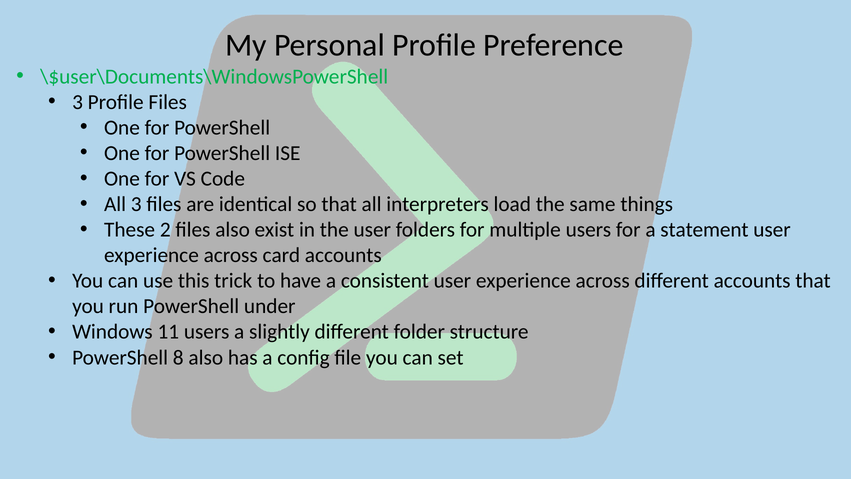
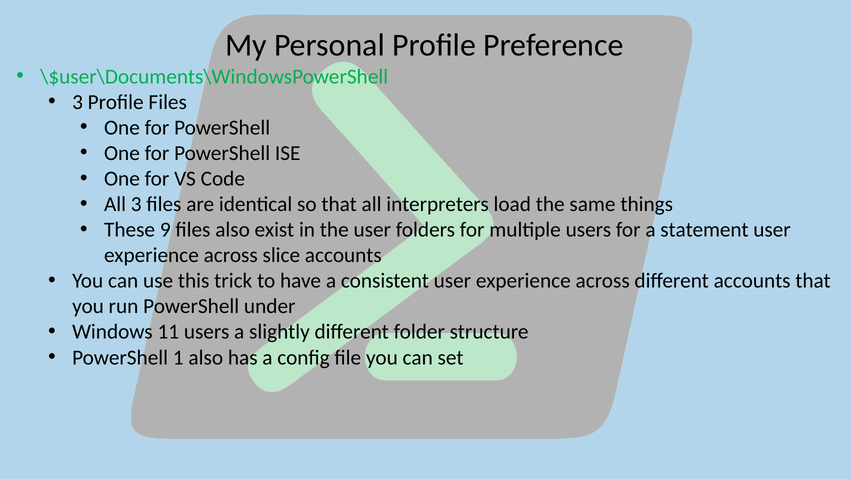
2: 2 -> 9 (165, 230)
card: card -> slice (281, 255)
8: 8 -> 1 (178, 357)
